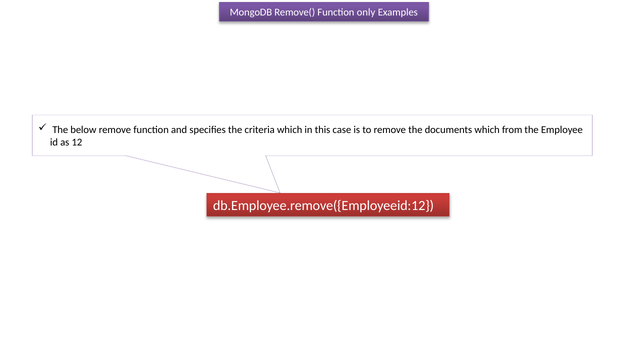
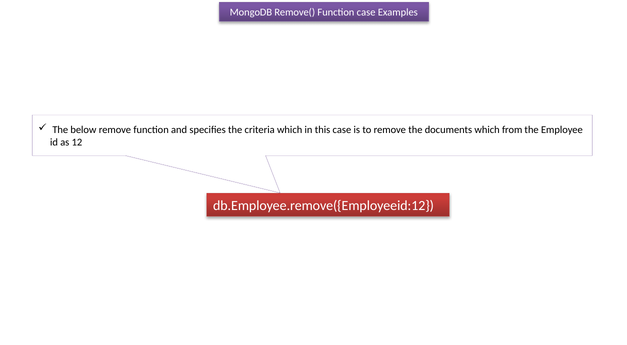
Function only: only -> case (366, 13)
